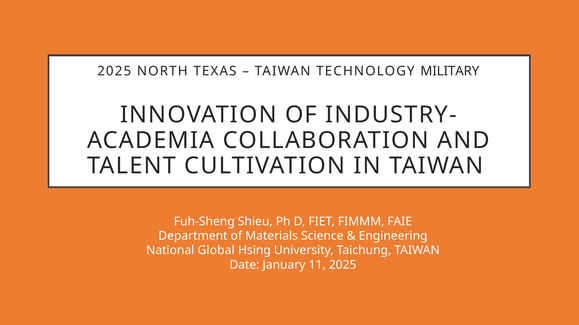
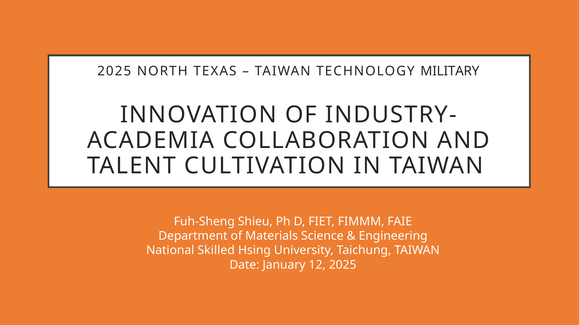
Global: Global -> Skilled (216, 251)
11: 11 -> 12 (317, 265)
